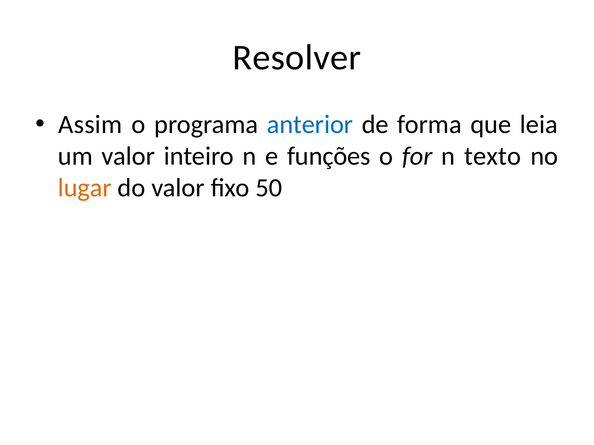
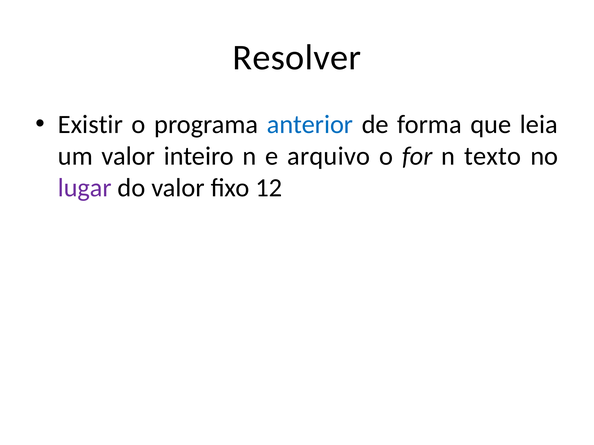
Assim: Assim -> Existir (90, 125)
funções: funções -> arquivo (329, 156)
lugar colour: orange -> purple (85, 188)
50: 50 -> 12 (269, 188)
